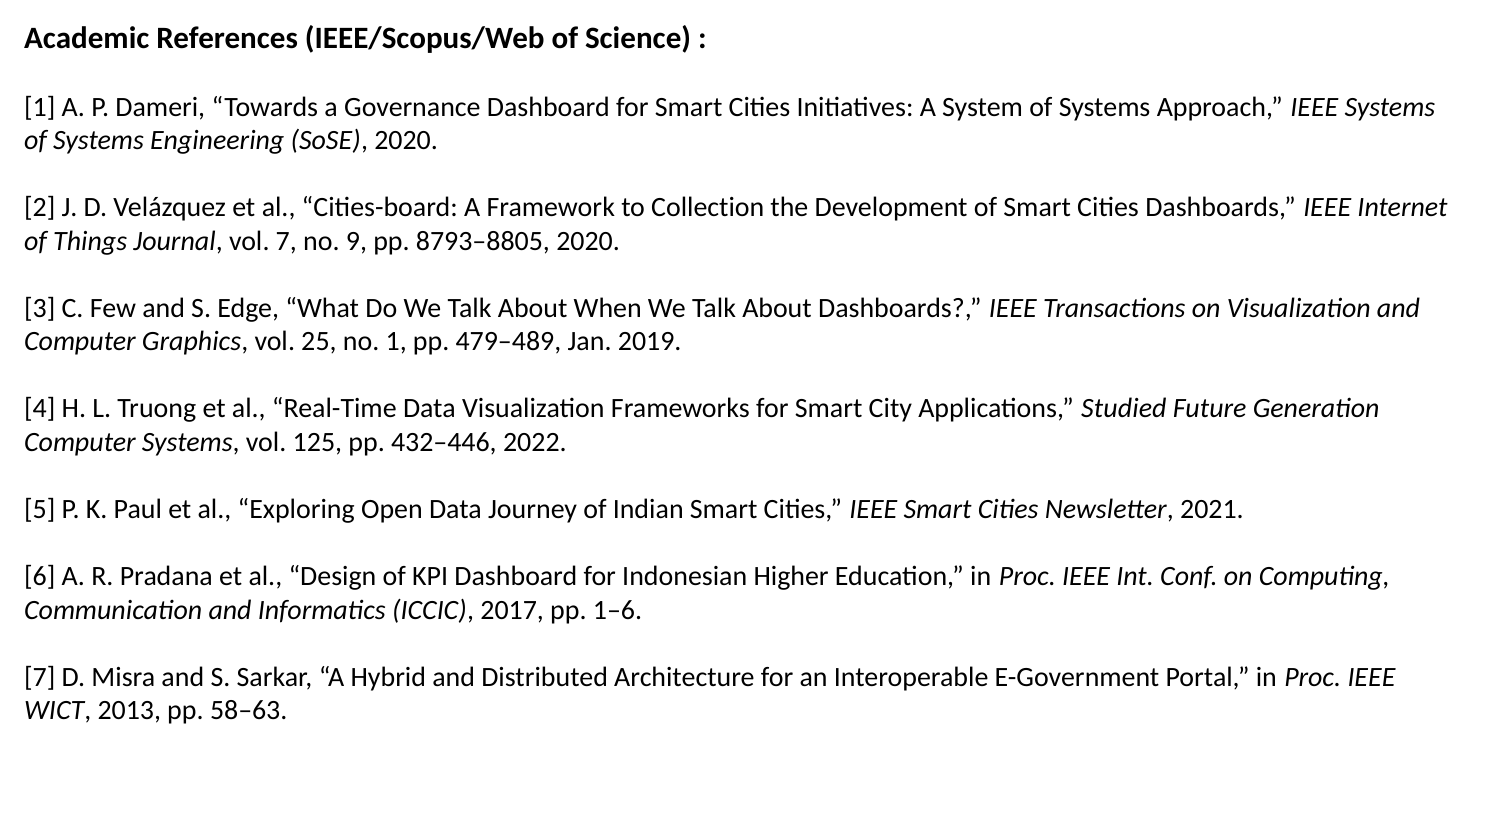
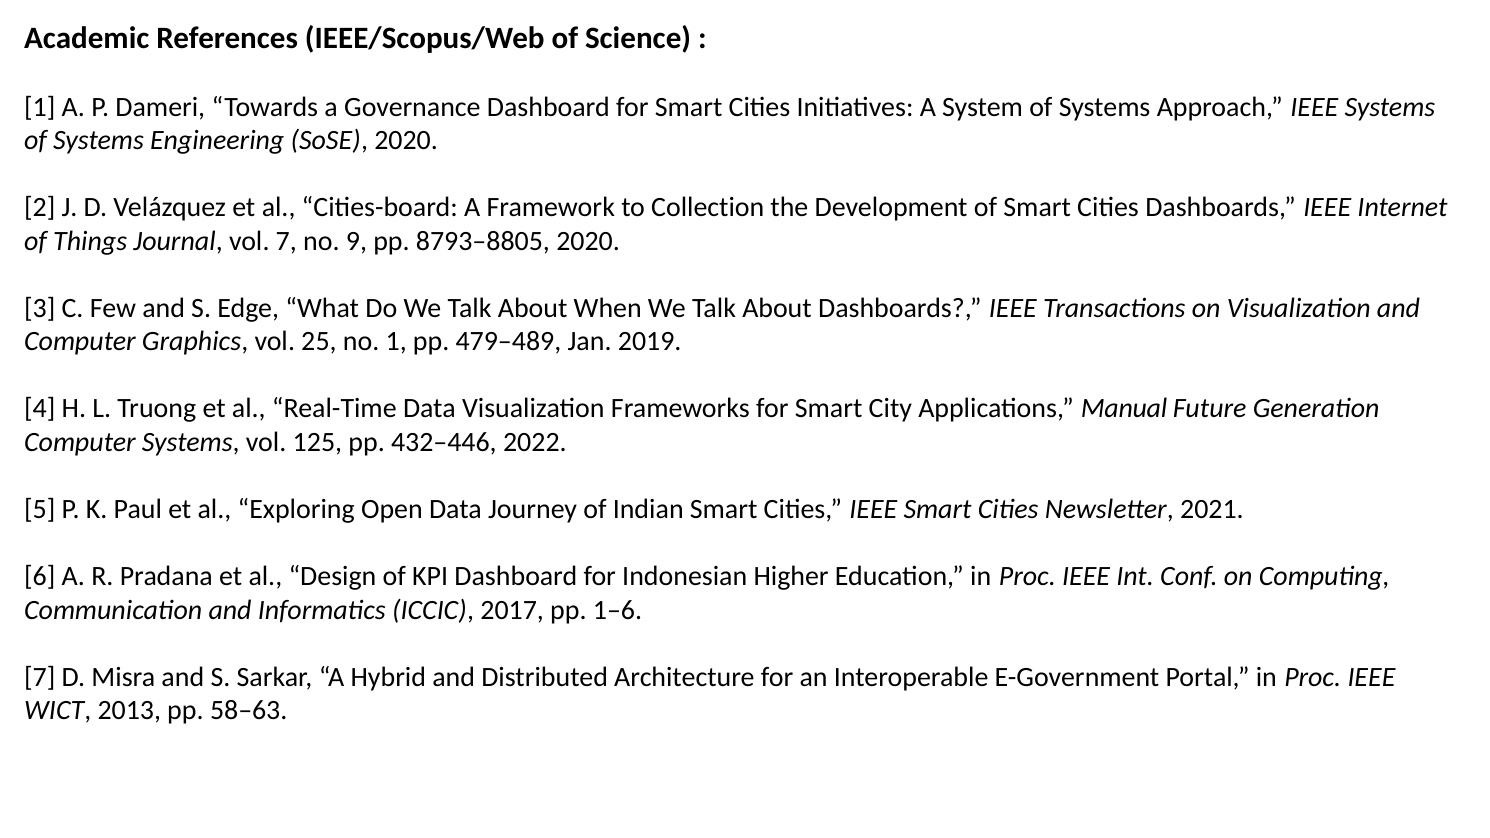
Studied: Studied -> Manual (1124, 409)
